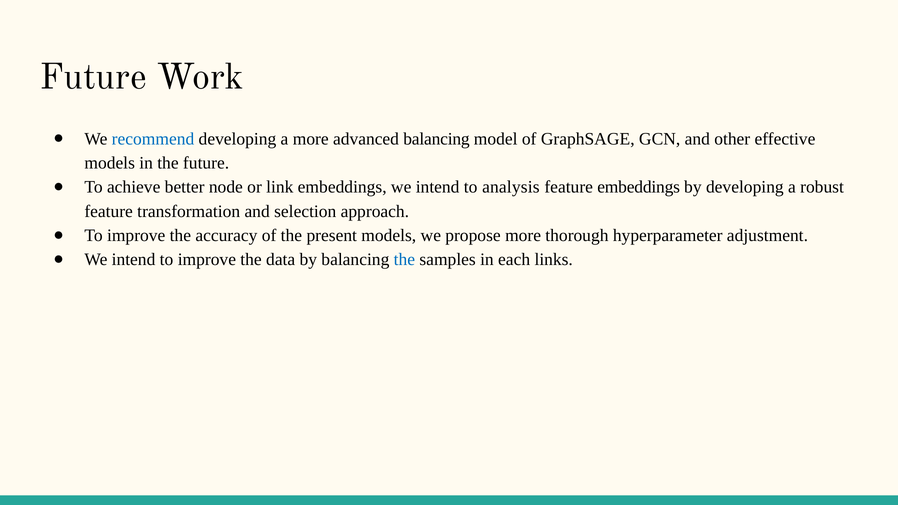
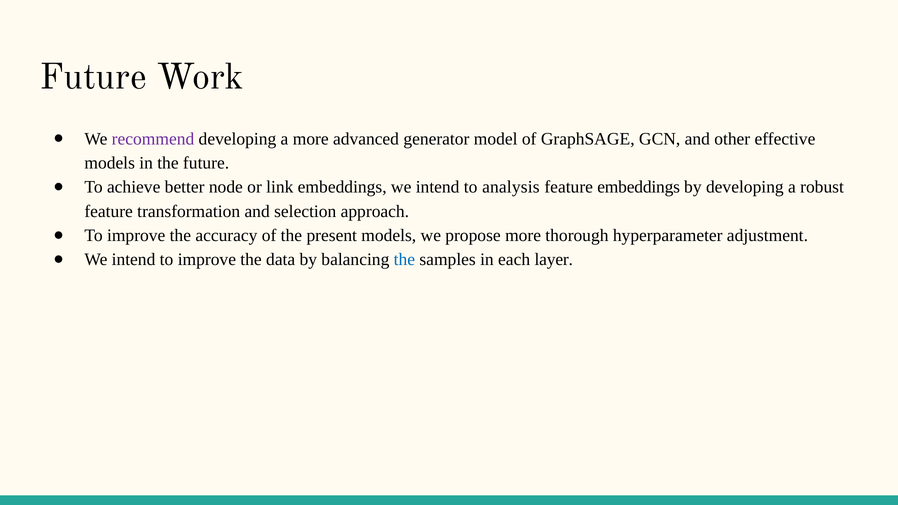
recommend colour: blue -> purple (153, 139)
advanced balancing: balancing -> generator (436, 139)
links: links -> layer (554, 260)
